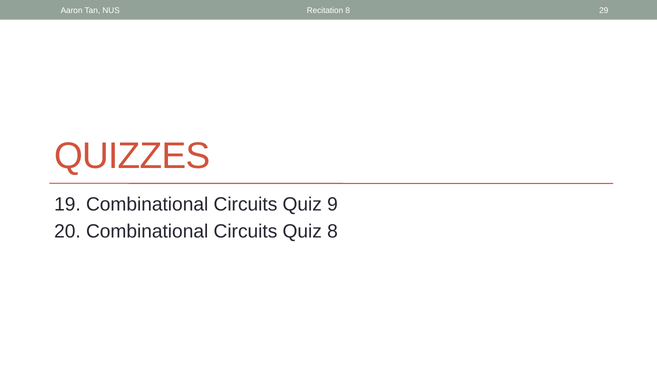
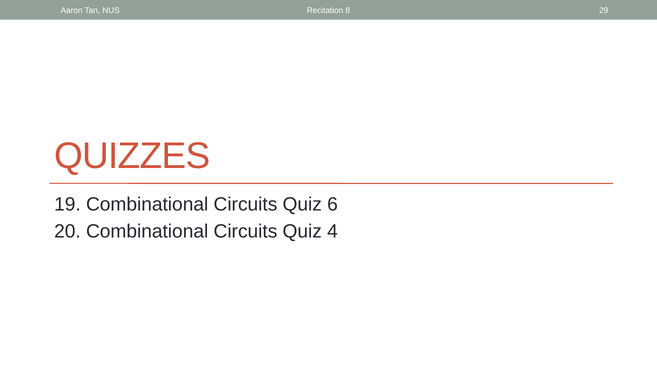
9: 9 -> 6 (333, 204)
Quiz 8: 8 -> 4 (333, 231)
